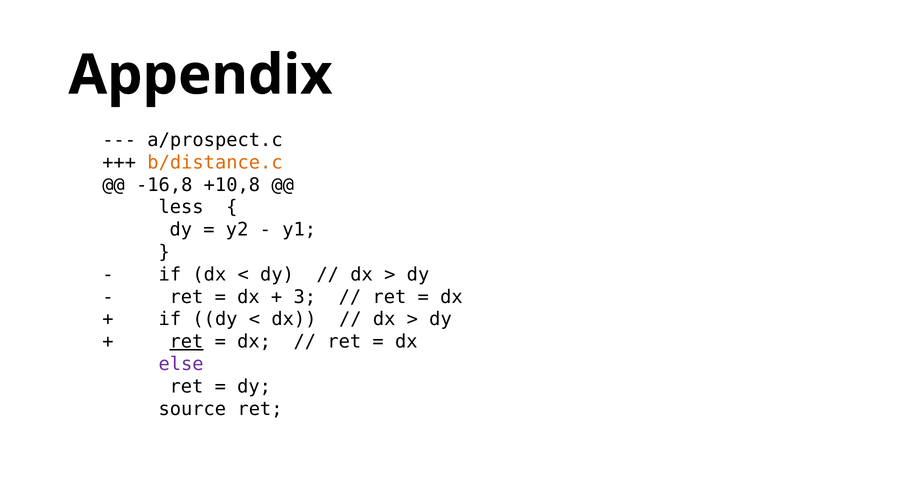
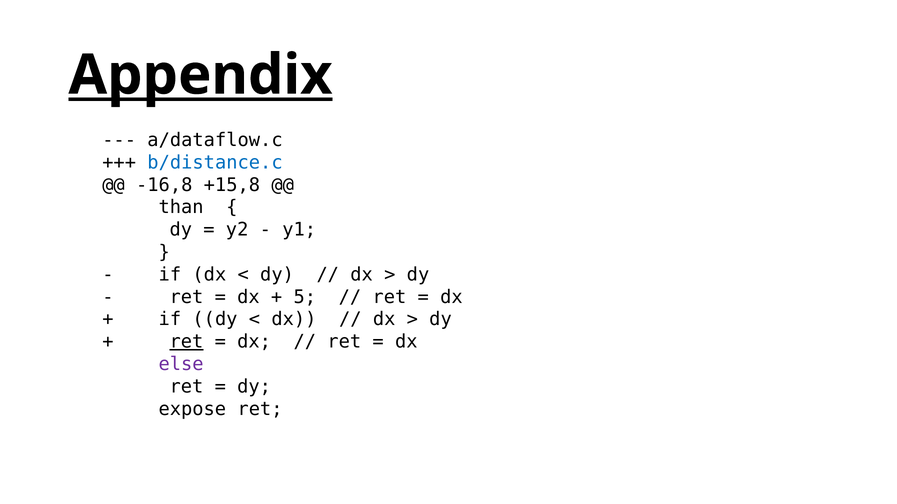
Appendix underline: none -> present (200, 75)
a/prospect.c: a/prospect.c -> a/dataflow.c (215, 140)
b/distance.c colour: orange -> blue (215, 163)
+10,8: +10,8 -> +15,8 (232, 185)
less: less -> than (181, 207)
3: 3 -> 5 (305, 297)
source: source -> expose (192, 409)
